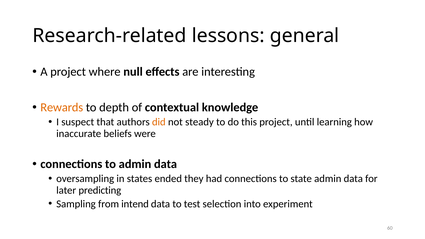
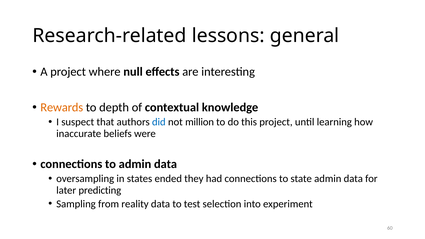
did colour: orange -> blue (159, 122)
steady: steady -> million (200, 122)
intend: intend -> reality (135, 204)
